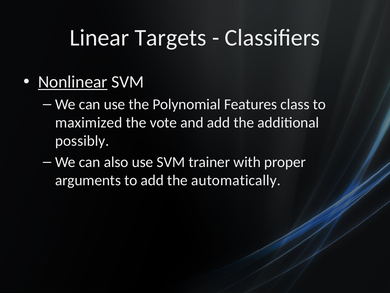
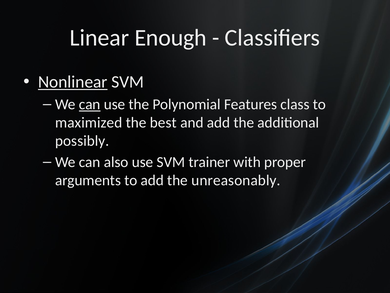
Targets: Targets -> Enough (171, 38)
can underline: none -> present (90, 104)
vote: vote -> best (163, 122)
automatically: automatically -> unreasonably (236, 180)
